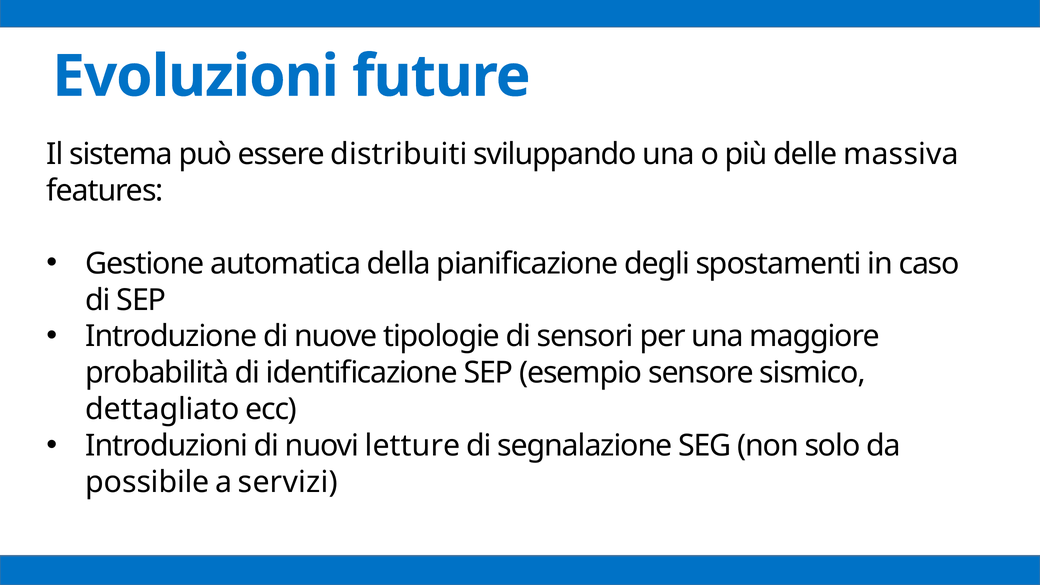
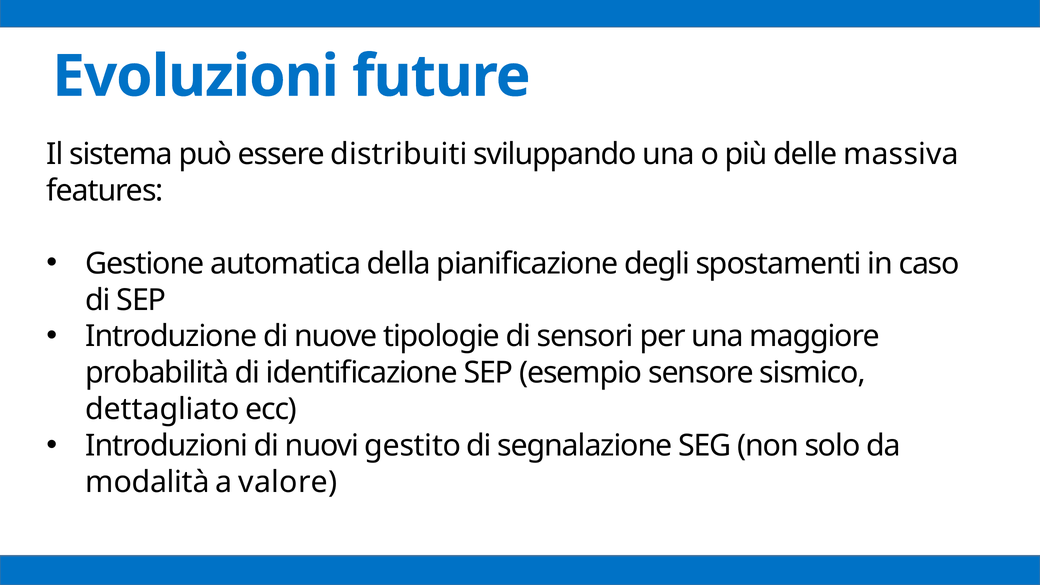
letture: letture -> gestito (413, 446)
possibile: possibile -> modalità (148, 482)
servizi: servizi -> valore (288, 482)
